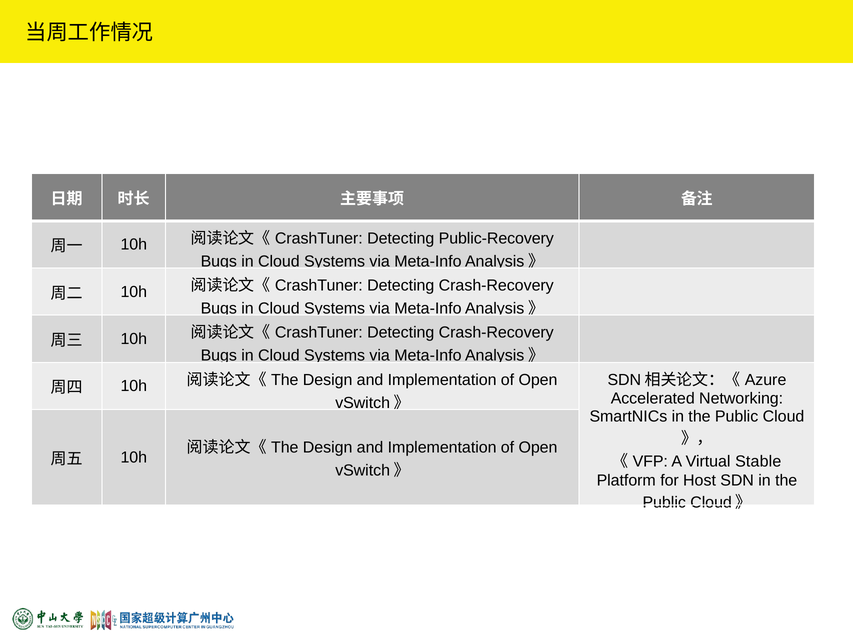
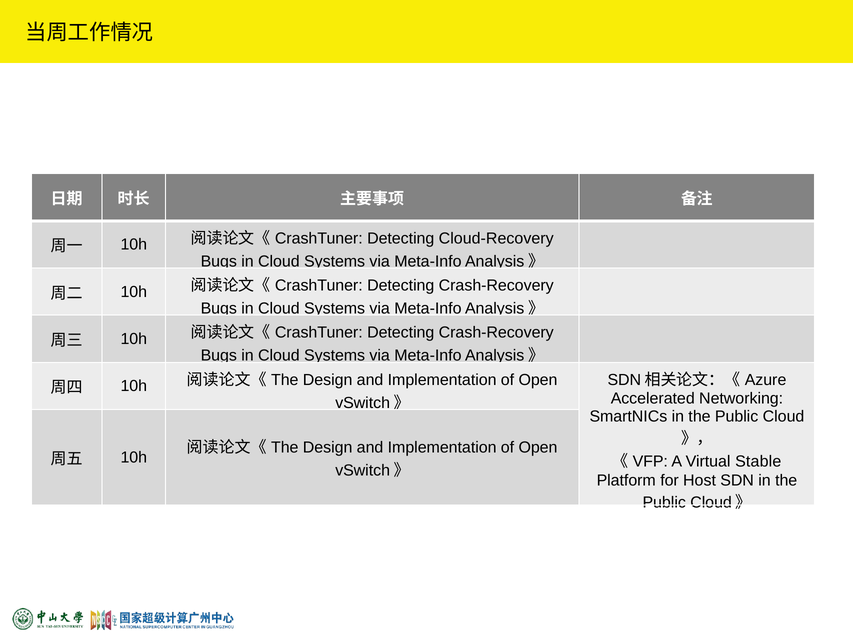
Public-Recovery: Public-Recovery -> Cloud-Recovery (496, 238)
